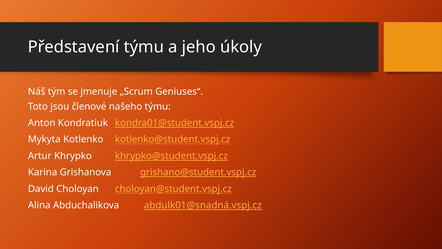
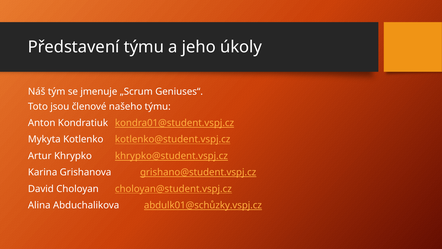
abdulk01@snadná.vspj.cz: abdulk01@snadná.vspj.cz -> abdulk01@schůzky.vspj.cz (203, 205)
